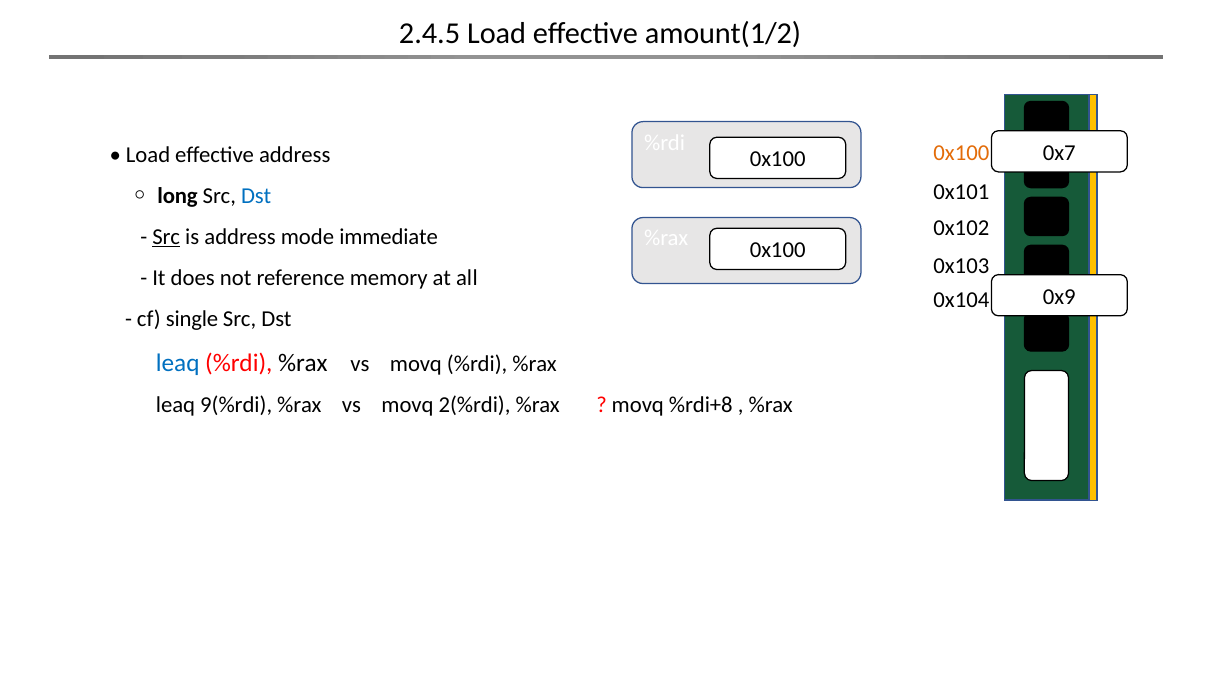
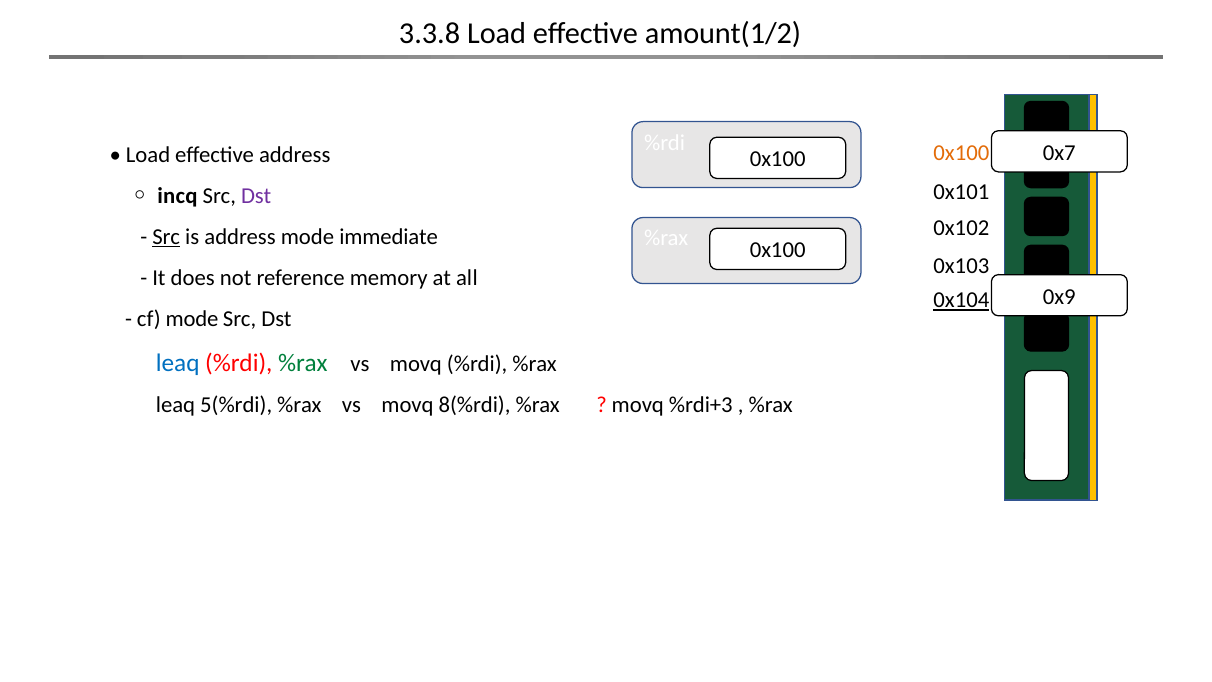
2.4.5: 2.4.5 -> 3.3.8 (430, 34)
long: long -> incq (177, 196)
Dst colour: blue -> purple (256, 196)
0x104 underline: none -> present (961, 300)
cf single: single -> mode (192, 318)
%rax colour: black -> green (303, 363)
9(%rdi: 9(%rdi -> 5(%rdi (236, 405)
2(%rdi: 2(%rdi -> 8(%rdi (475, 405)
%rdi+8: %rdi+8 -> %rdi+3 (701, 405)
